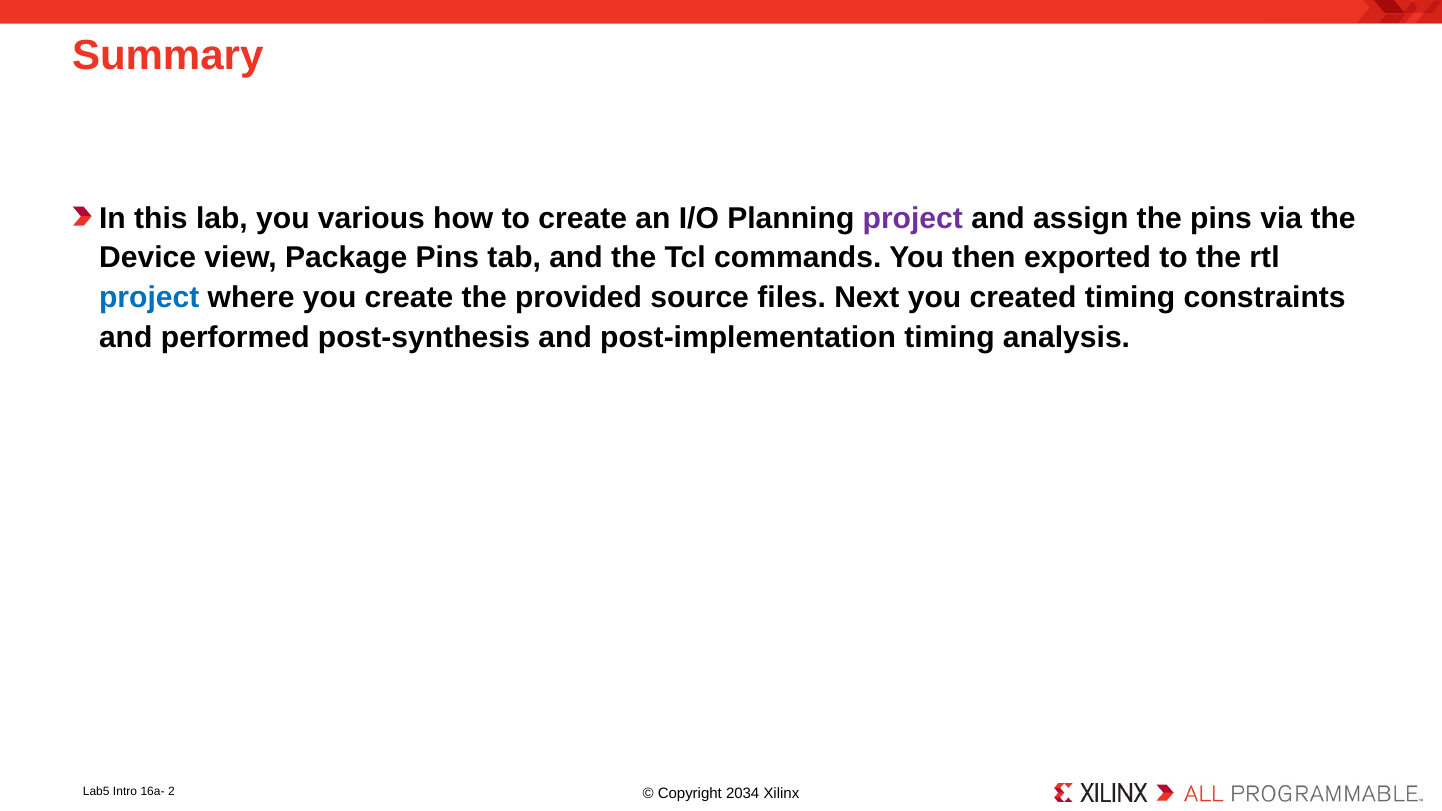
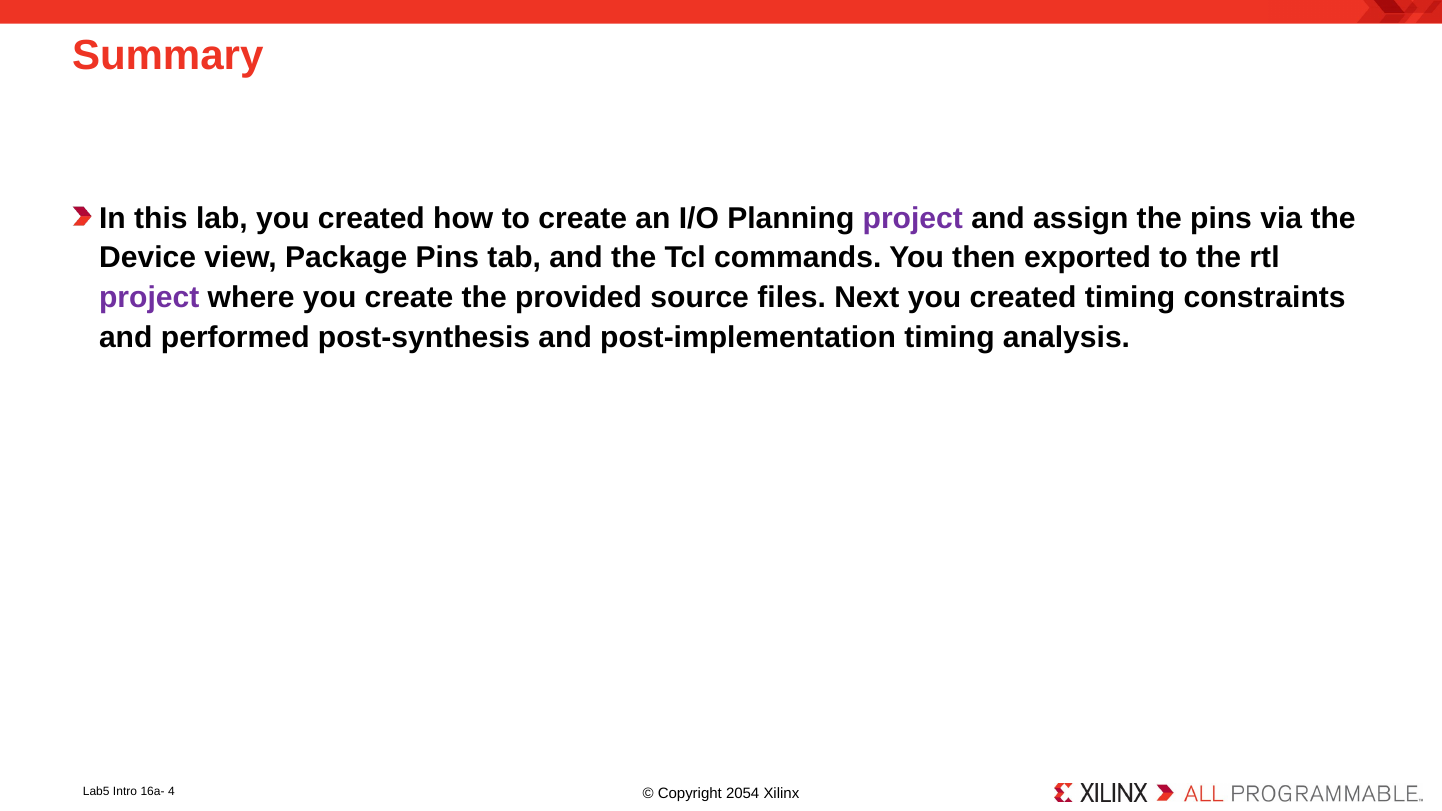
lab you various: various -> created (371, 218)
project colour: blue -> purple (149, 298)
2: 2 -> 4 (172, 792)
2034: 2034 -> 2054 (743, 794)
